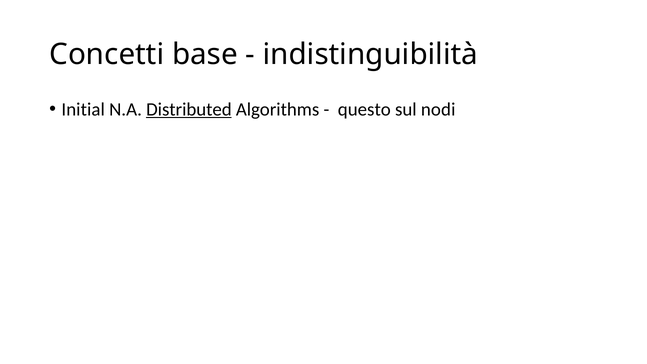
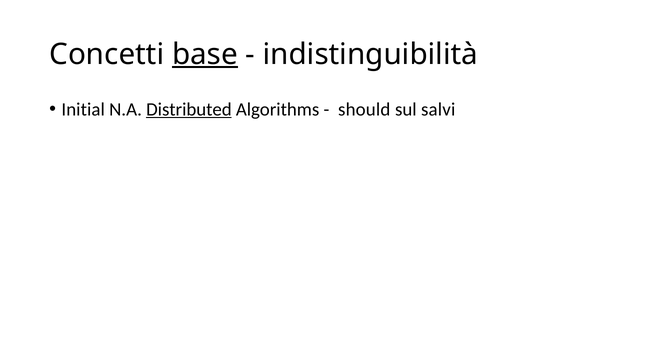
base underline: none -> present (205, 54)
questo: questo -> should (364, 109)
nodi: nodi -> salvi (438, 109)
